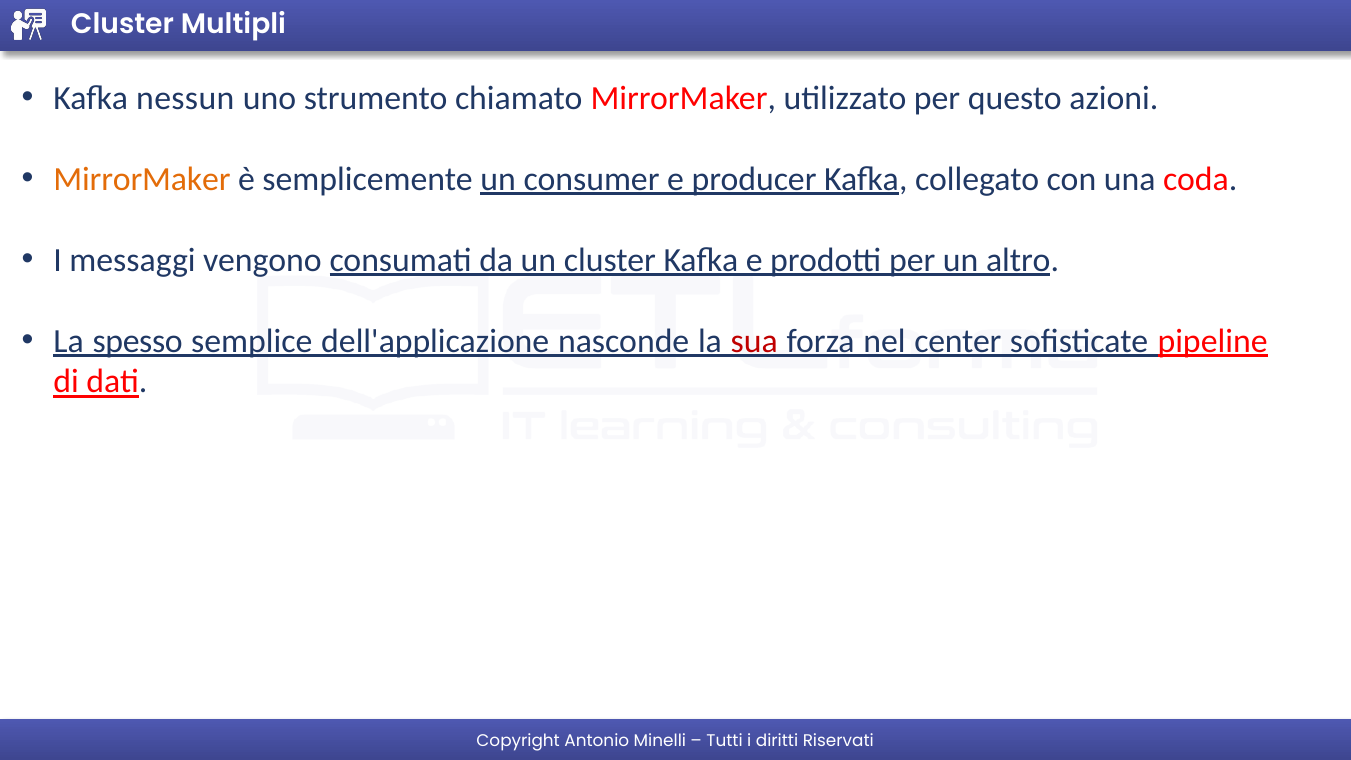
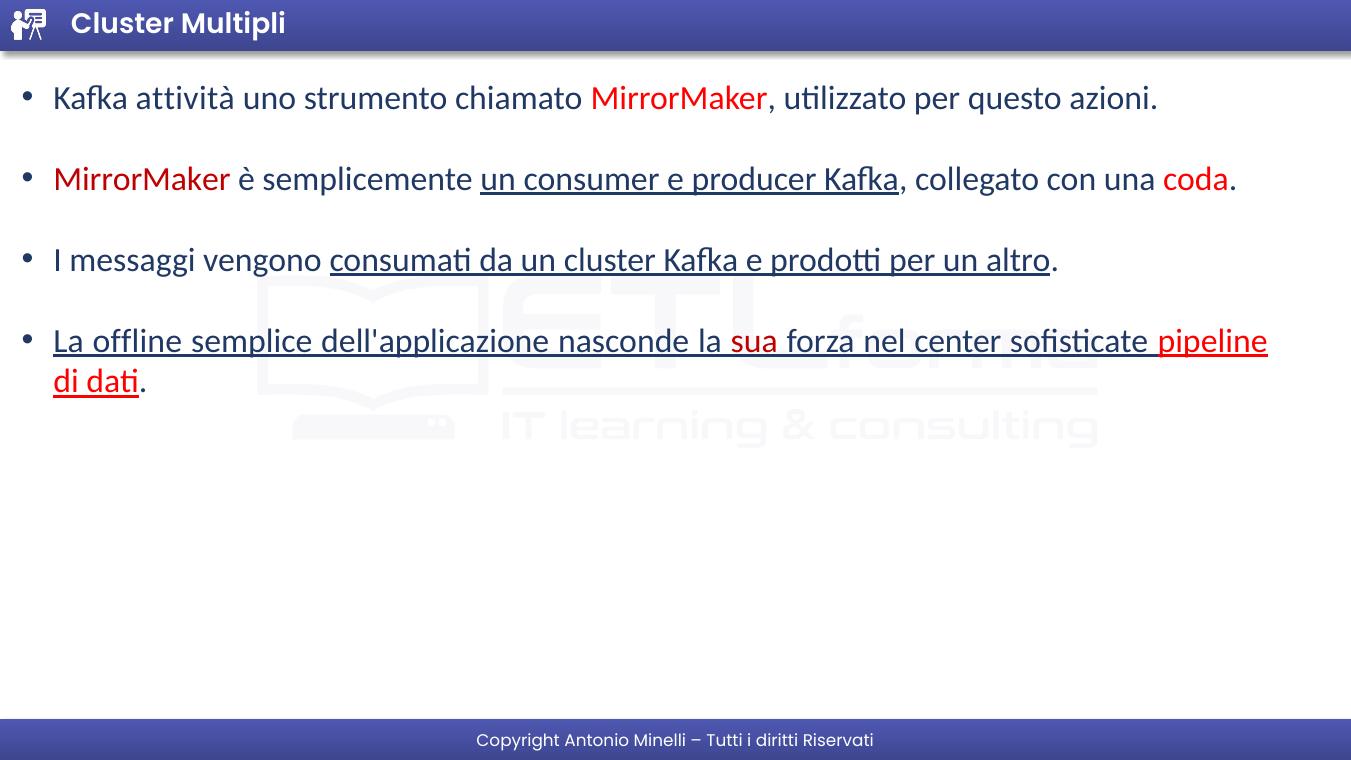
nessun: nessun -> attività (185, 98)
MirrorMaker colour: orange -> red (142, 179)
spesso: spesso -> offline (137, 341)
